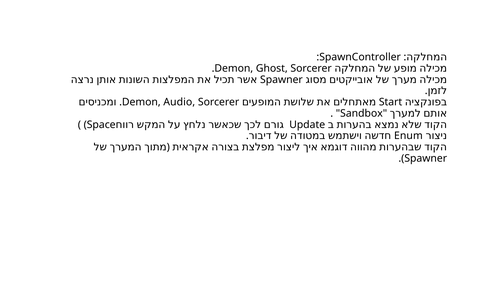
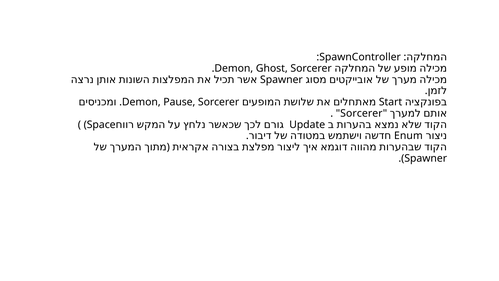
Audio: Audio -> Pause (179, 102)
Sandbox: Sandbox -> Sorcerer (361, 113)
